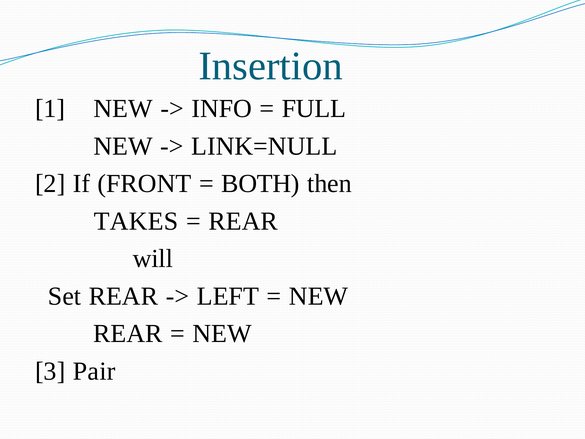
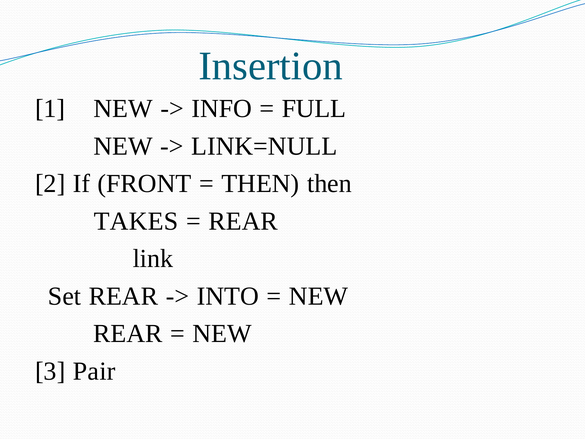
BOTH: BOTH -> THEN (260, 184)
will: will -> link (153, 259)
LEFT: LEFT -> INTO (228, 296)
